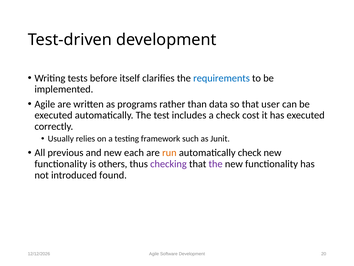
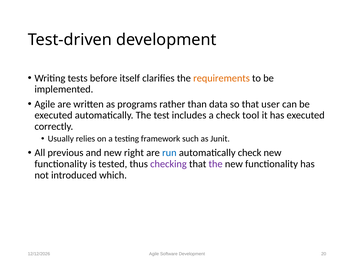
requirements colour: blue -> orange (222, 78)
cost: cost -> tool (251, 115)
each: each -> right (134, 152)
run colour: orange -> blue (169, 152)
others: others -> tested (113, 164)
found: found -> which (113, 175)
